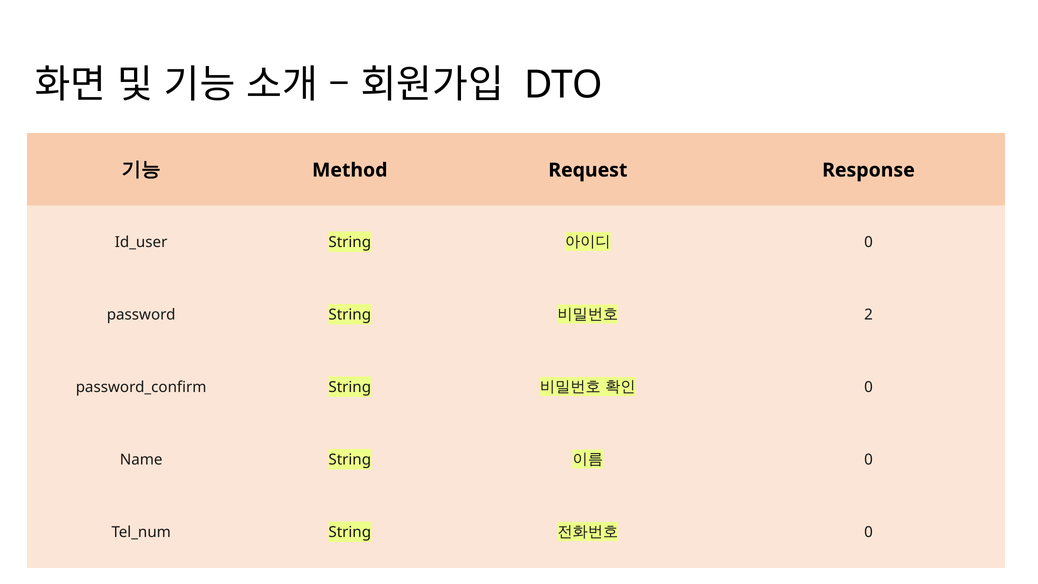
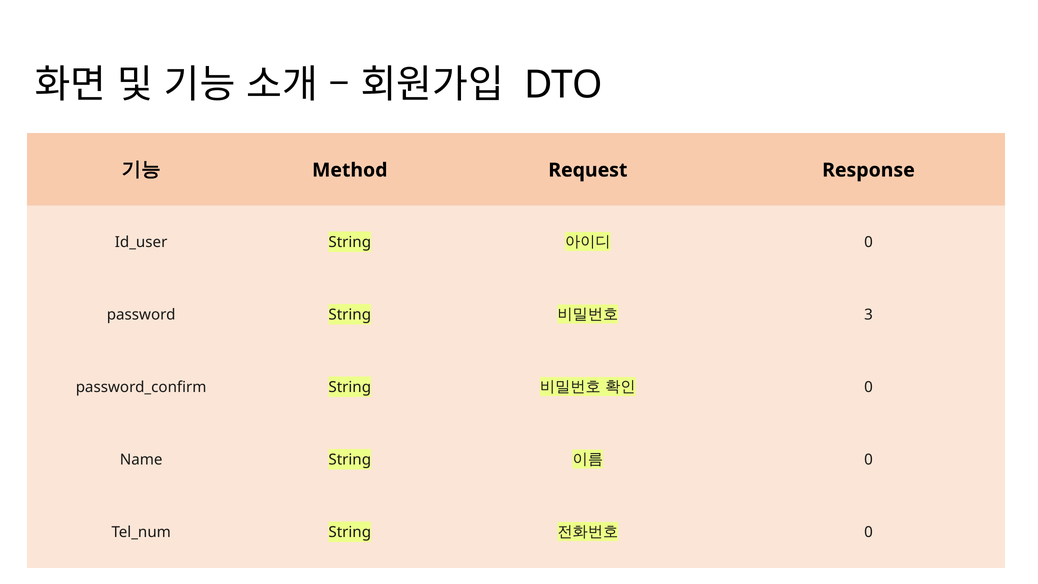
2: 2 -> 3 (869, 315)
